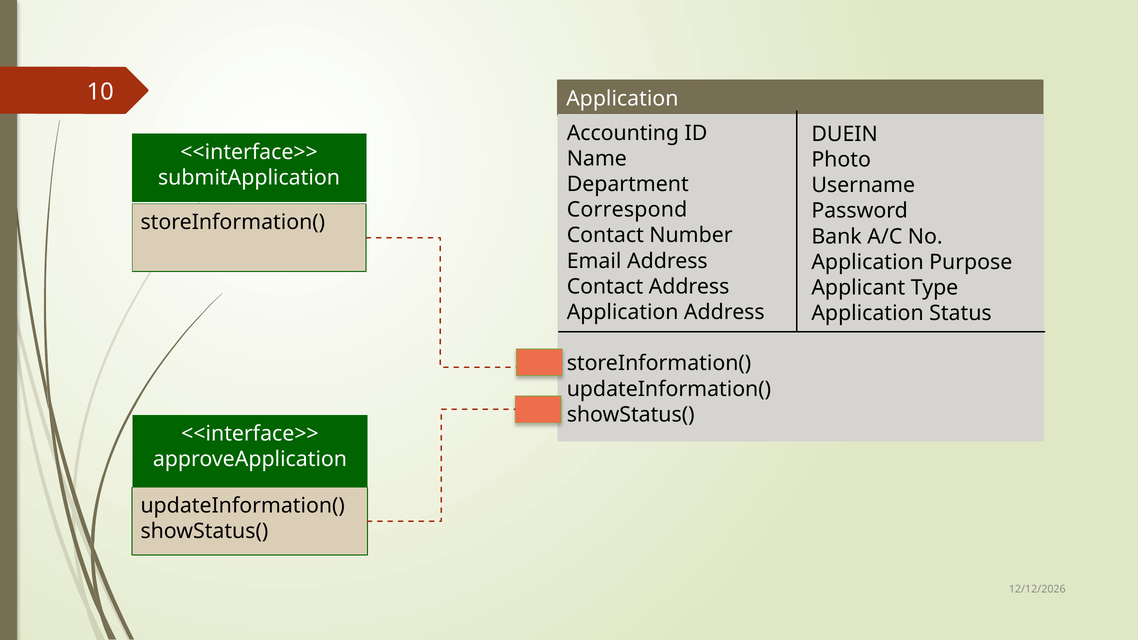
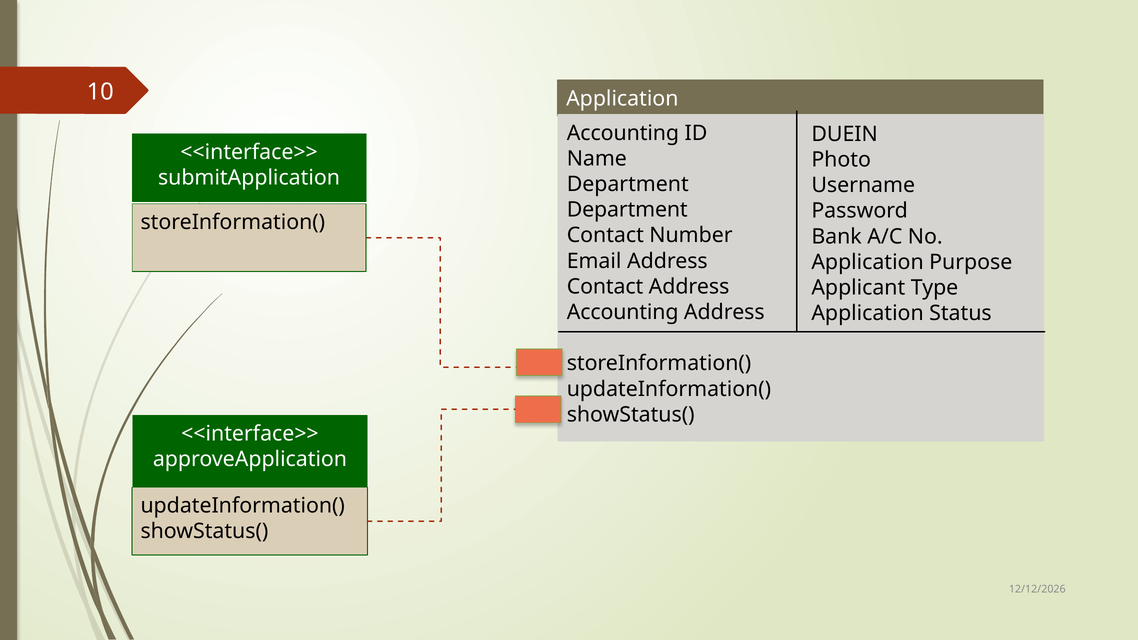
Correspond: Correspond -> Department (627, 210)
Application: Application -> Accounting (623, 312)
